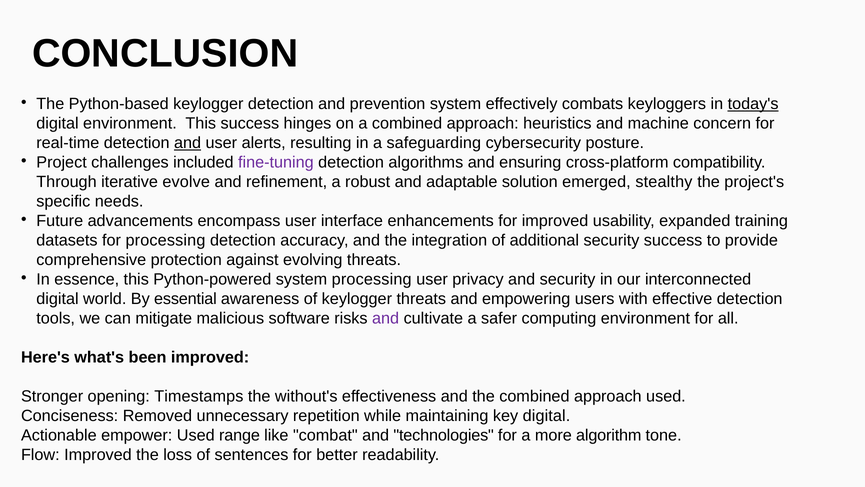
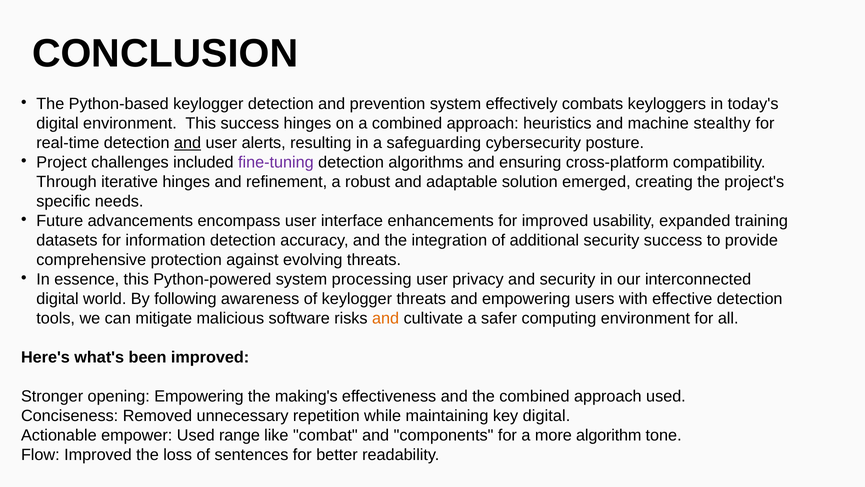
today's underline: present -> none (753, 104)
concern: concern -> stealthy (722, 124)
iterative evolve: evolve -> hinges (186, 182)
stealthy: stealthy -> creating (664, 182)
for processing: processing -> information (166, 240)
essential: essential -> following (185, 299)
and colour: purple -> orange (386, 318)
opening Timestamps: Timestamps -> Empowering (199, 396)
without's: without's -> making's (306, 396)
technologies: technologies -> components (444, 435)
